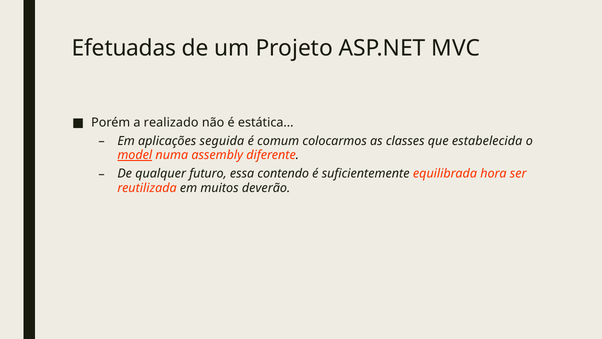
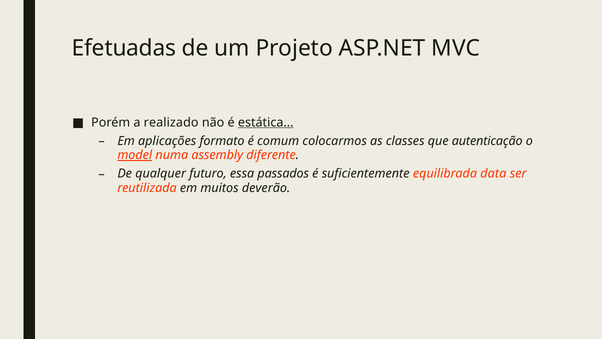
estática underline: none -> present (266, 122)
seguida: seguida -> formato (222, 141)
estabelecida: estabelecida -> autenticação (487, 141)
contendo: contendo -> passados (283, 174)
hora: hora -> data (493, 174)
